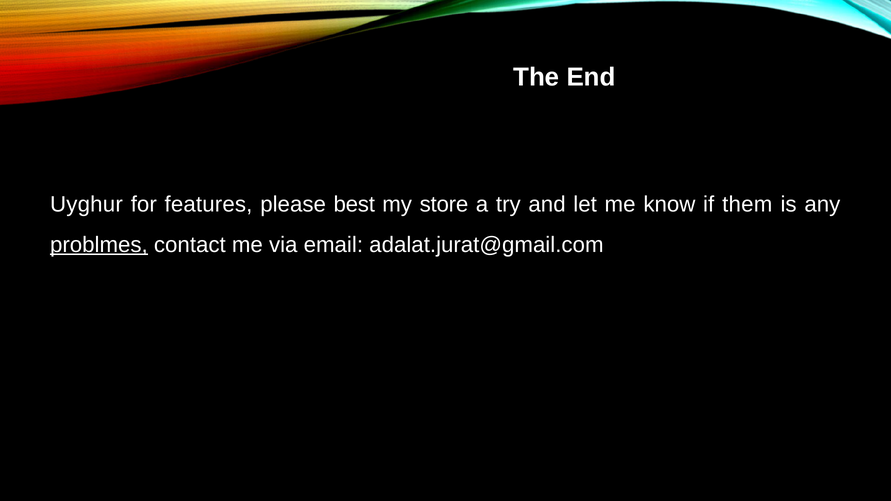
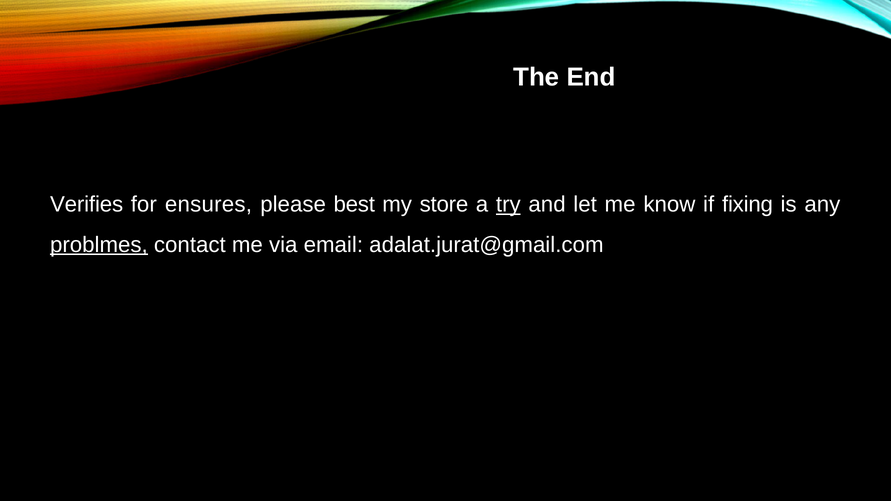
Uyghur: Uyghur -> Verifies (87, 205)
features: features -> ensures (208, 205)
try underline: none -> present (508, 205)
them: them -> fixing (748, 205)
